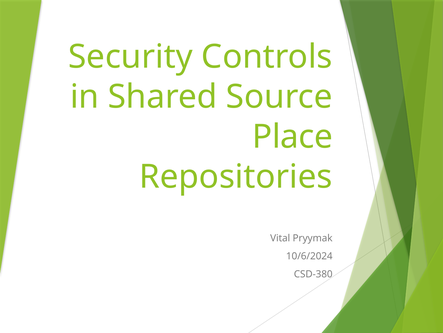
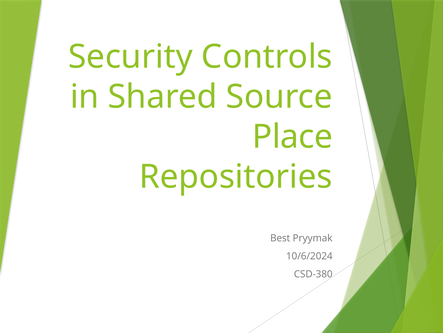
Vital: Vital -> Best (280, 238)
